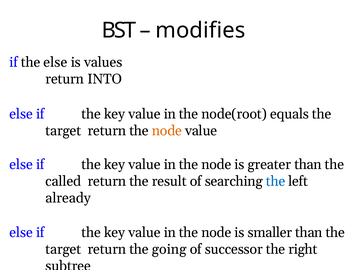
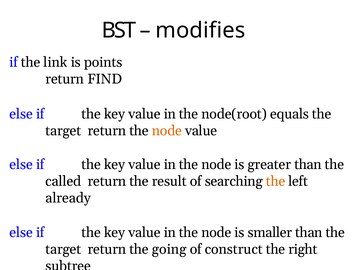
the else: else -> link (55, 62)
values: values -> points (103, 62)
INTO: INTO -> FIND (105, 79)
the colour: blue -> orange (276, 181)
successor: successor -> construct (234, 249)
